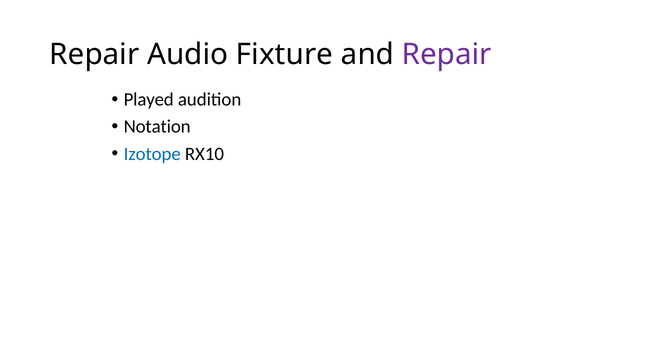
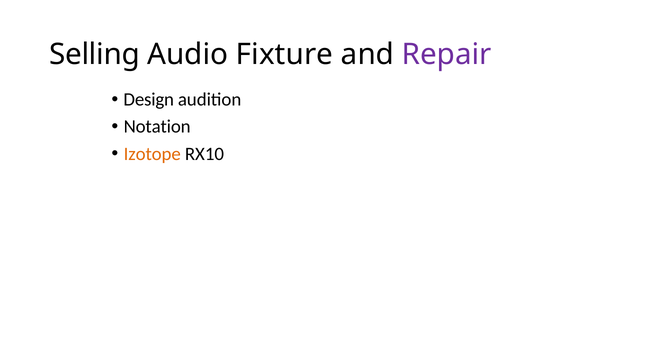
Repair: Repair -> Selling (95, 54)
Played: Played -> Design (149, 100)
Izotope colour: blue -> orange (152, 154)
